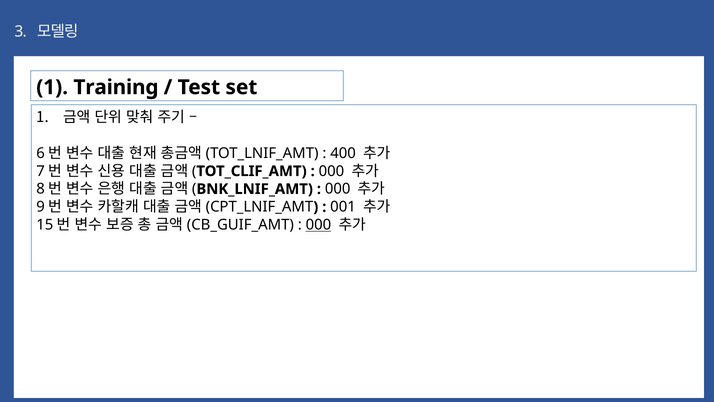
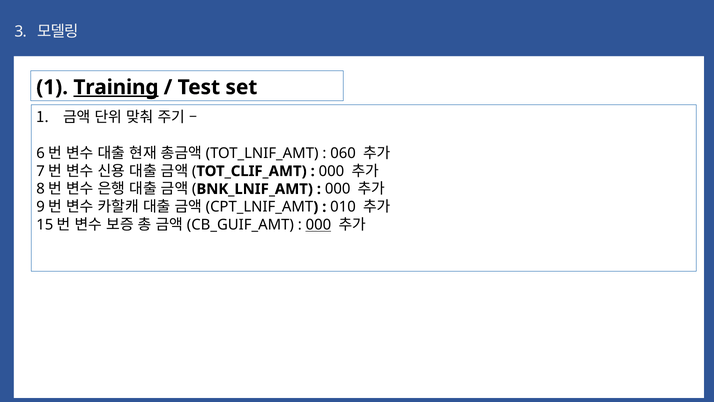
Training underline: none -> present (116, 87)
400: 400 -> 060 (343, 153)
001: 001 -> 010 (343, 207)
